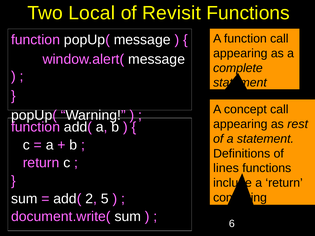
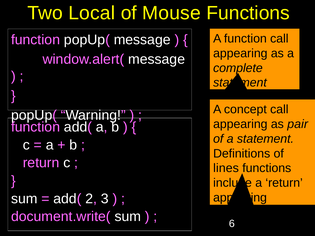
Revisit: Revisit -> Mouse (171, 13)
rest: rest -> pair (298, 124)
consisting: consisting -> appearing (240, 198)
5: 5 -> 3 (105, 199)
